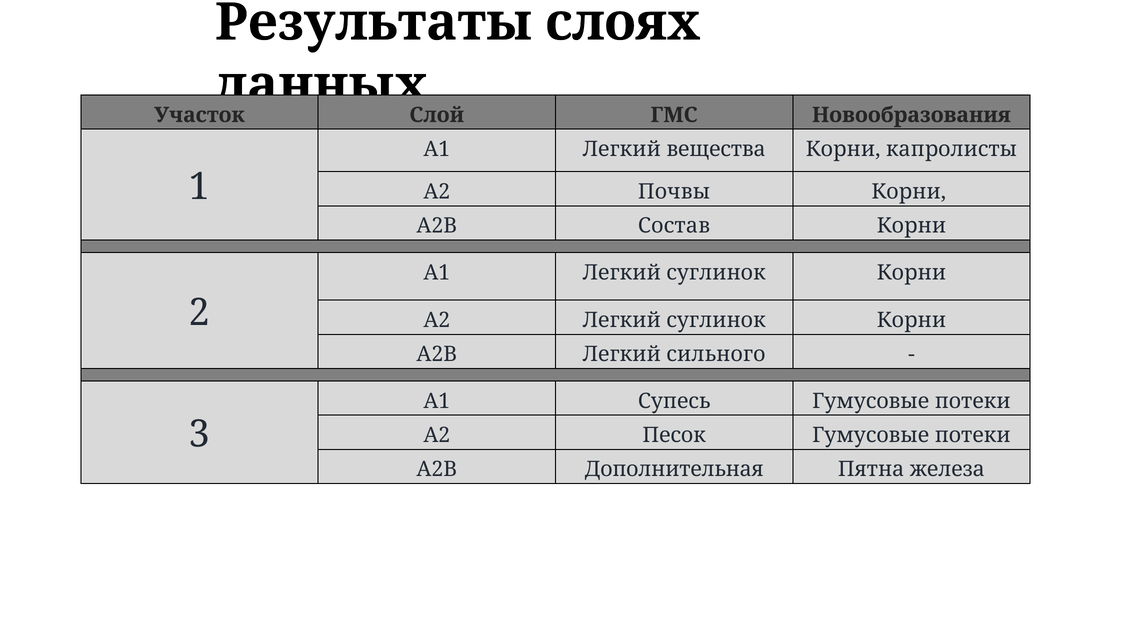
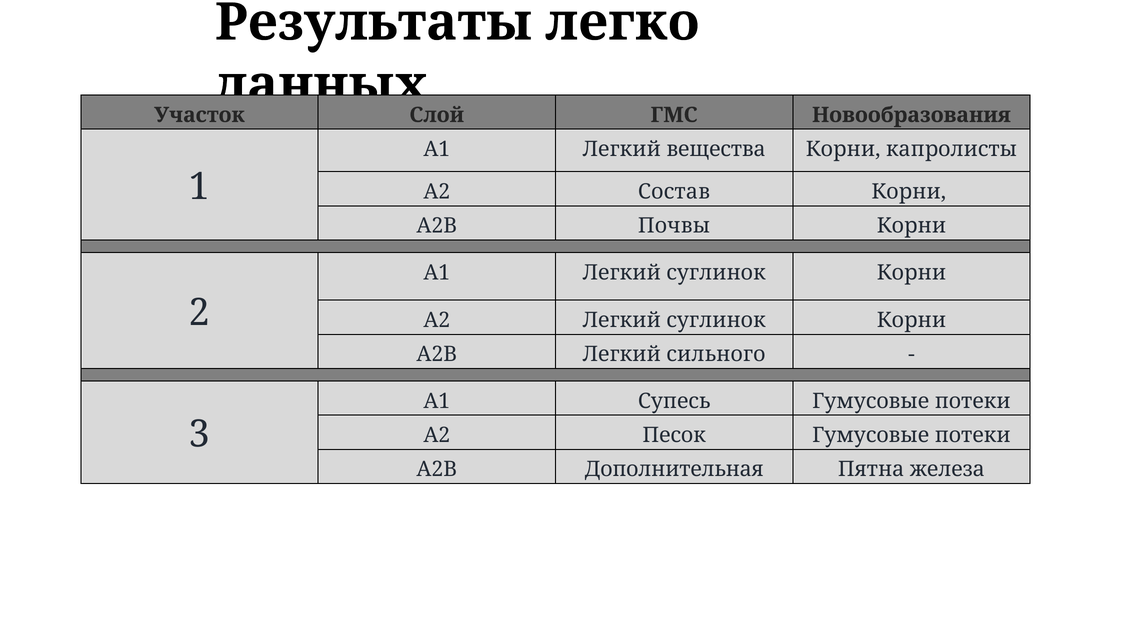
слоях: слоях -> легко (622, 22)
Почвы: Почвы -> Состав (674, 192)
Состав: Состав -> Почвы (674, 226)
